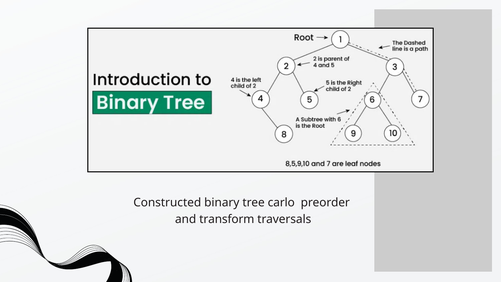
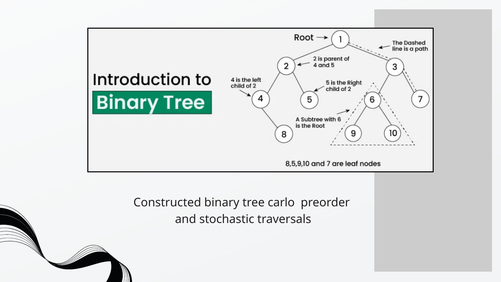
transform: transform -> stochastic (227, 219)
